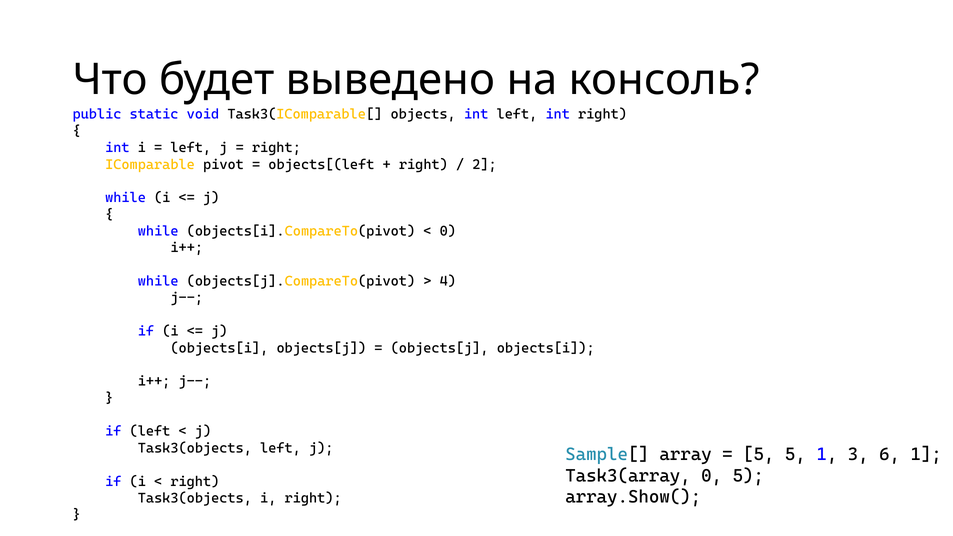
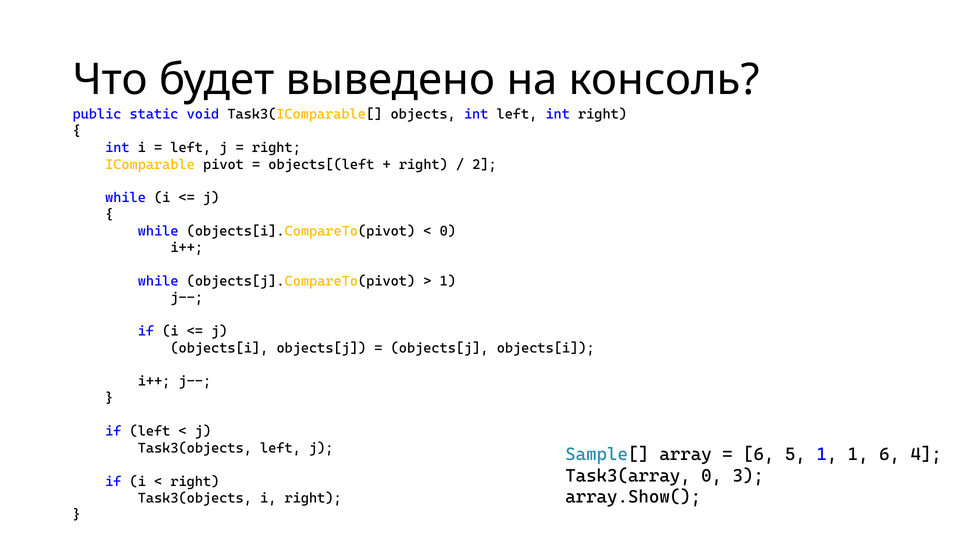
4: 4 -> 1 (448, 281)
5: 5 -> 6 (759, 454)
1 3: 3 -> 1 (858, 454)
6 1: 1 -> 4 (926, 454)
0 5: 5 -> 3 (748, 476)
